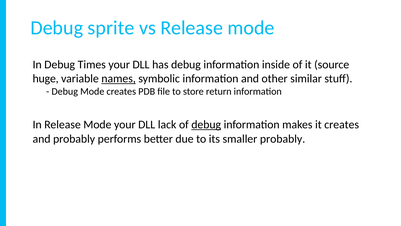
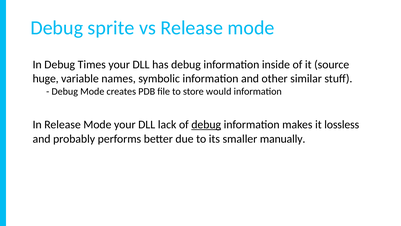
names underline: present -> none (119, 78)
return: return -> would (219, 91)
it creates: creates -> lossless (342, 125)
smaller probably: probably -> manually (283, 139)
